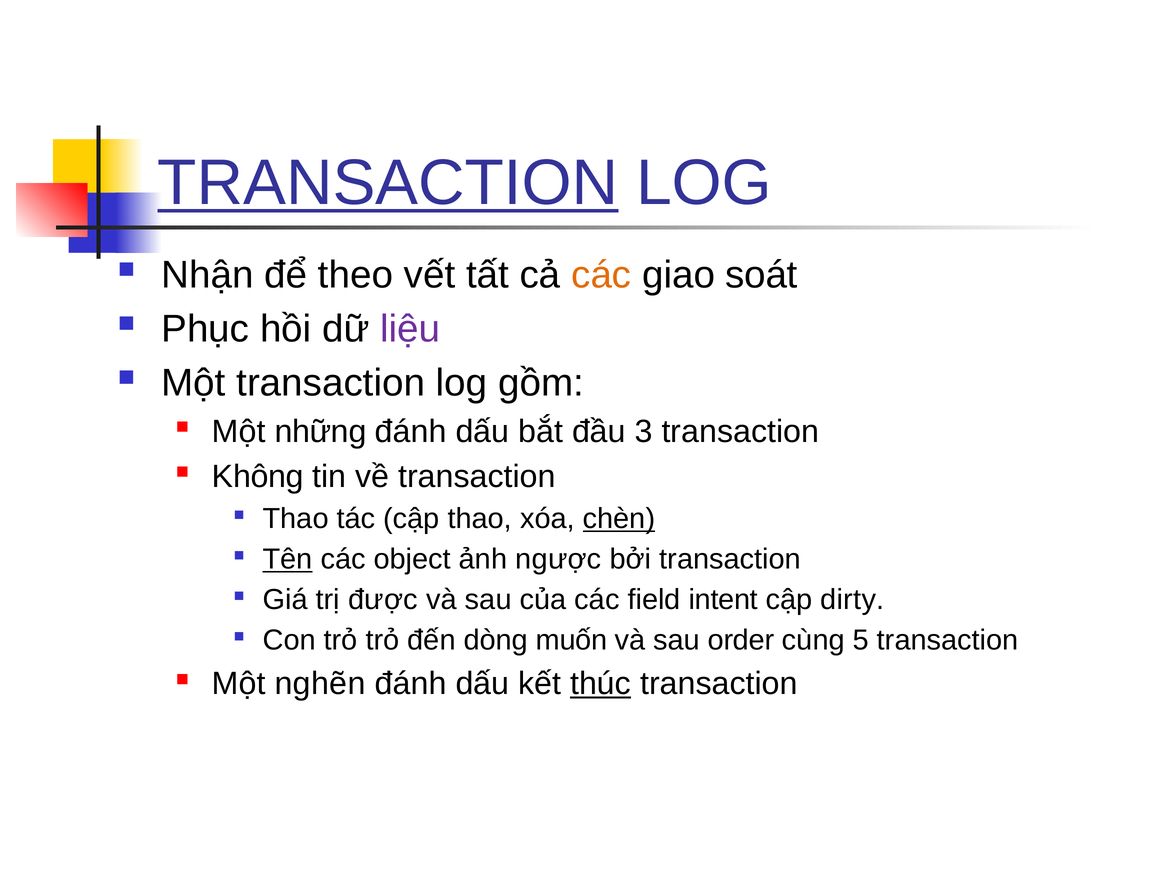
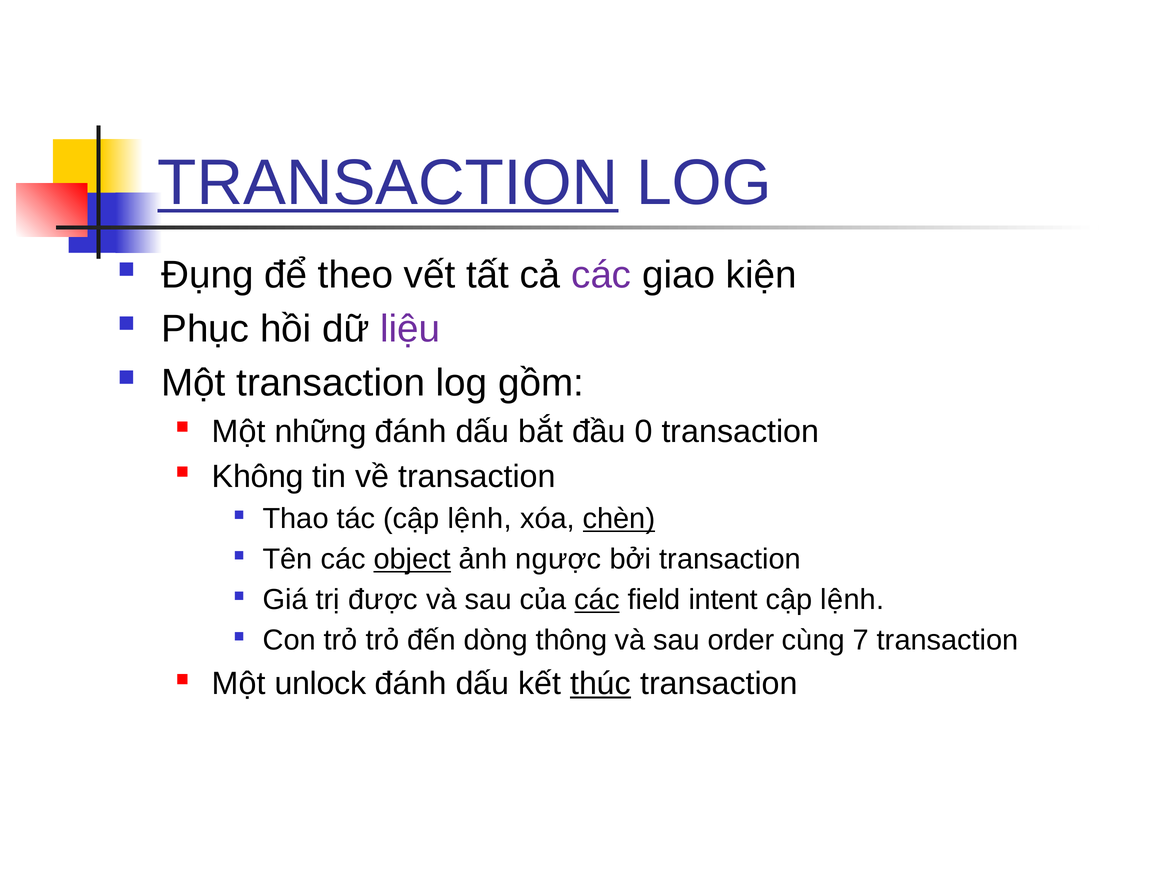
Nhận: Nhận -> Đụng (207, 275)
các colour: orange -> purple (601, 275)
soát: soát -> kiện (761, 275)
3: 3 -> 0 (644, 432)
tác cập thao: thao -> lệnh (480, 519)
Tên underline: present -> none (288, 559)
object underline: none -> present (412, 559)
các underline: none -> present (597, 600)
dirty: dirty -> lệnh (852, 600)
muốn: muốn -> thông (572, 641)
5: 5 -> 7 (861, 641)
nghẽn: nghẽn -> unlock (320, 684)
